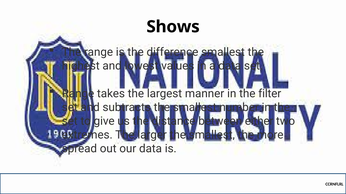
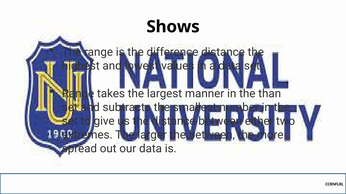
difference smallest: smallest -> distance (223, 52)
filter: filter -> than (270, 94)
larger the smallest: smallest -> between (212, 135)
